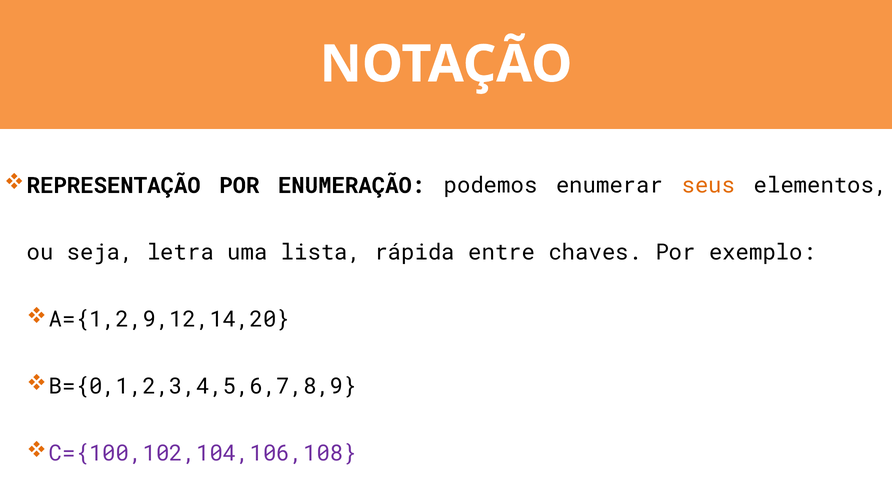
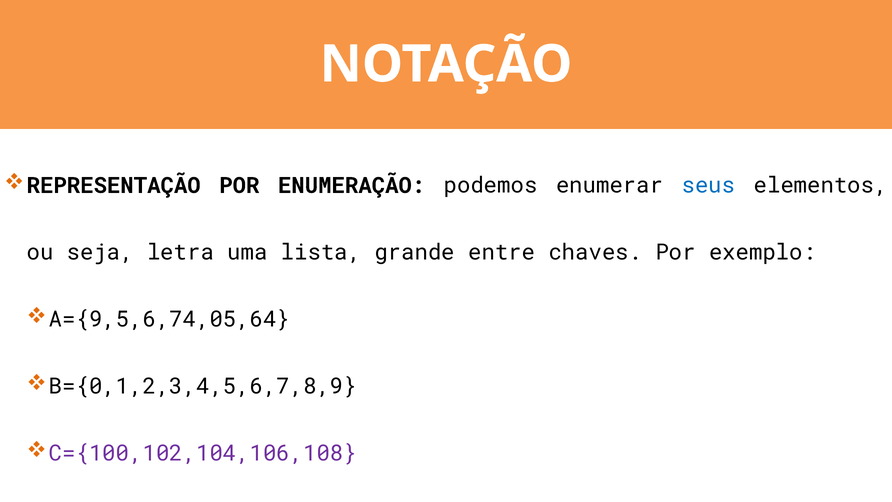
seus colour: orange -> blue (708, 185)
rápida: rápida -> grande (415, 252)
A={1,2,9,12,14,20: A={1,2,9,12,14,20 -> A={9,5,6,74,05,64 (169, 319)
